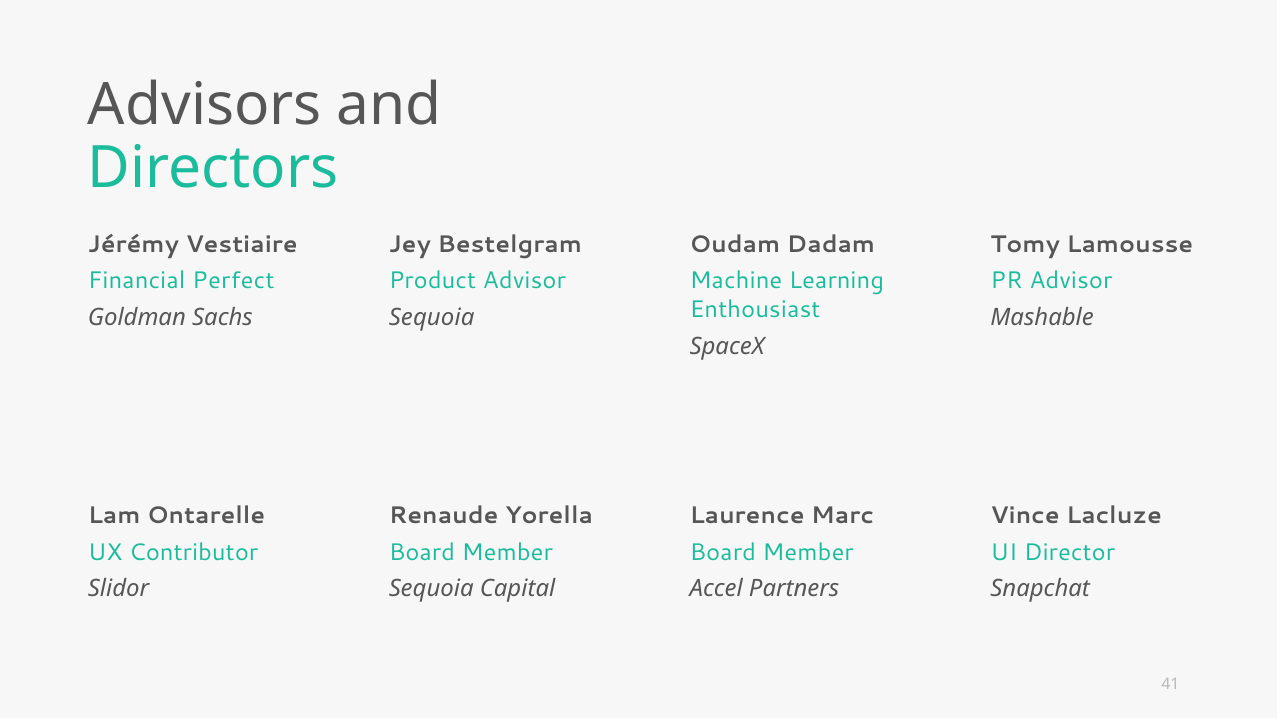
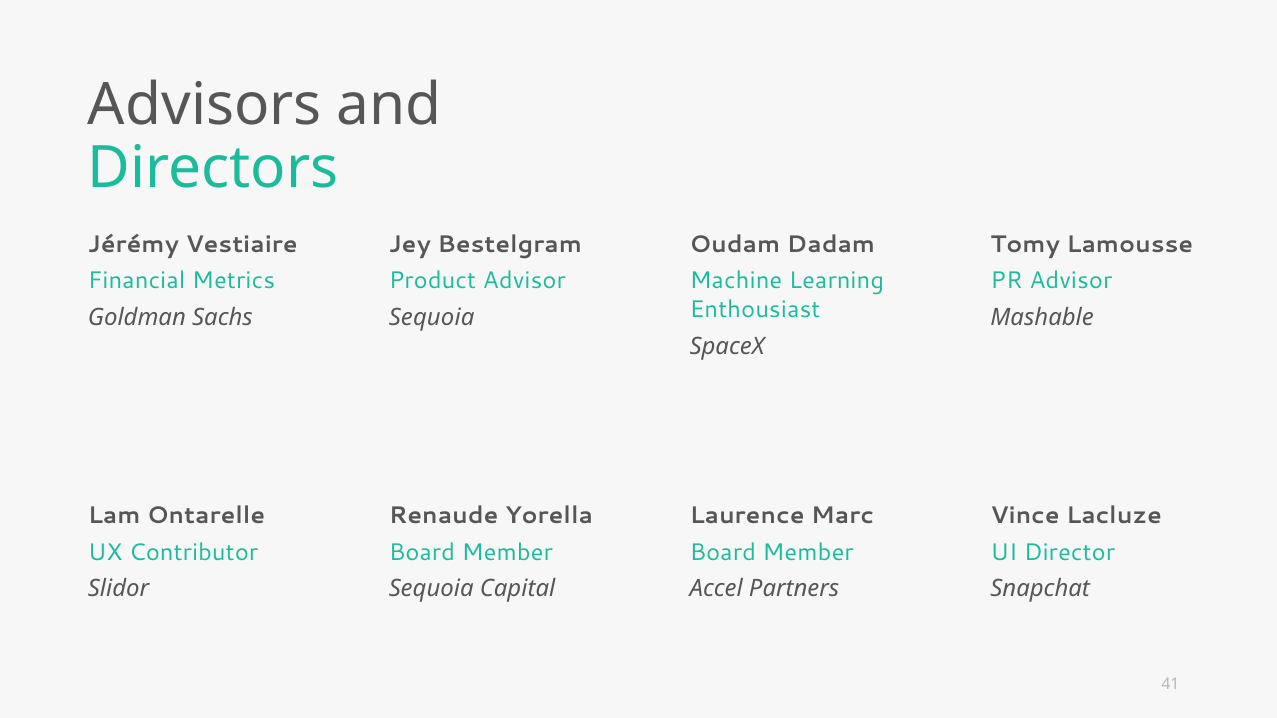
Perfect: Perfect -> Metrics (234, 281)
